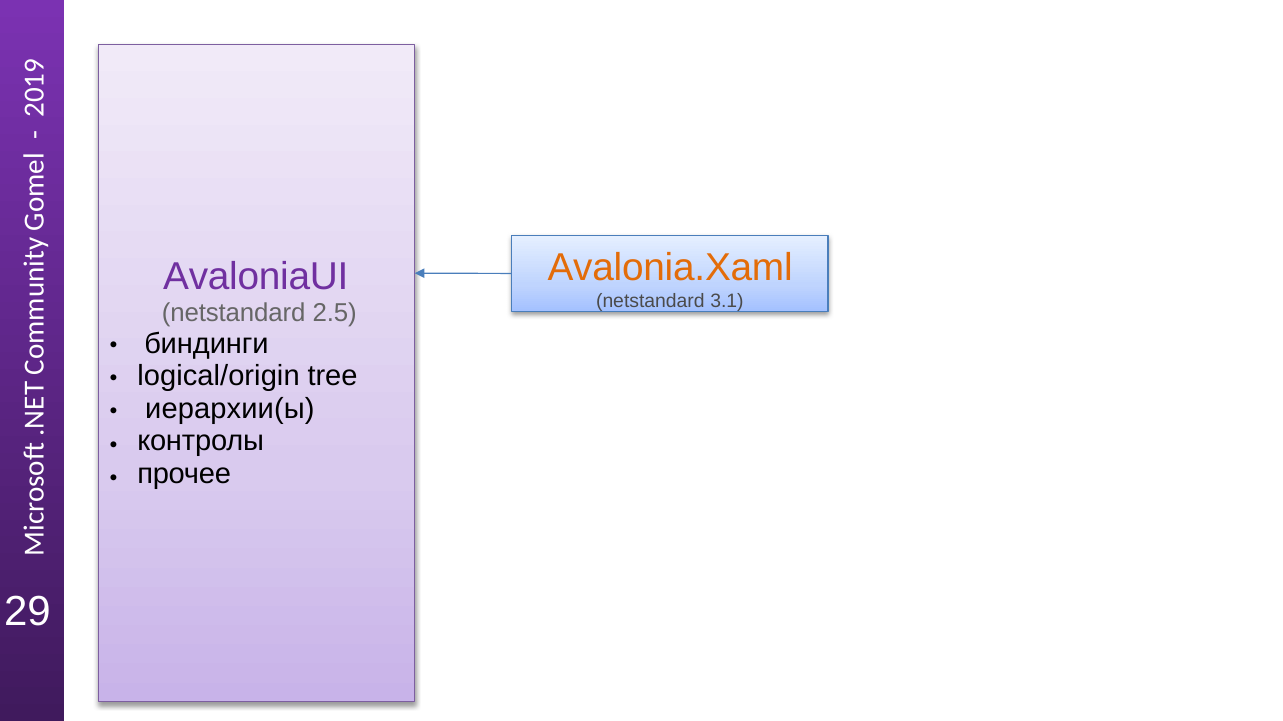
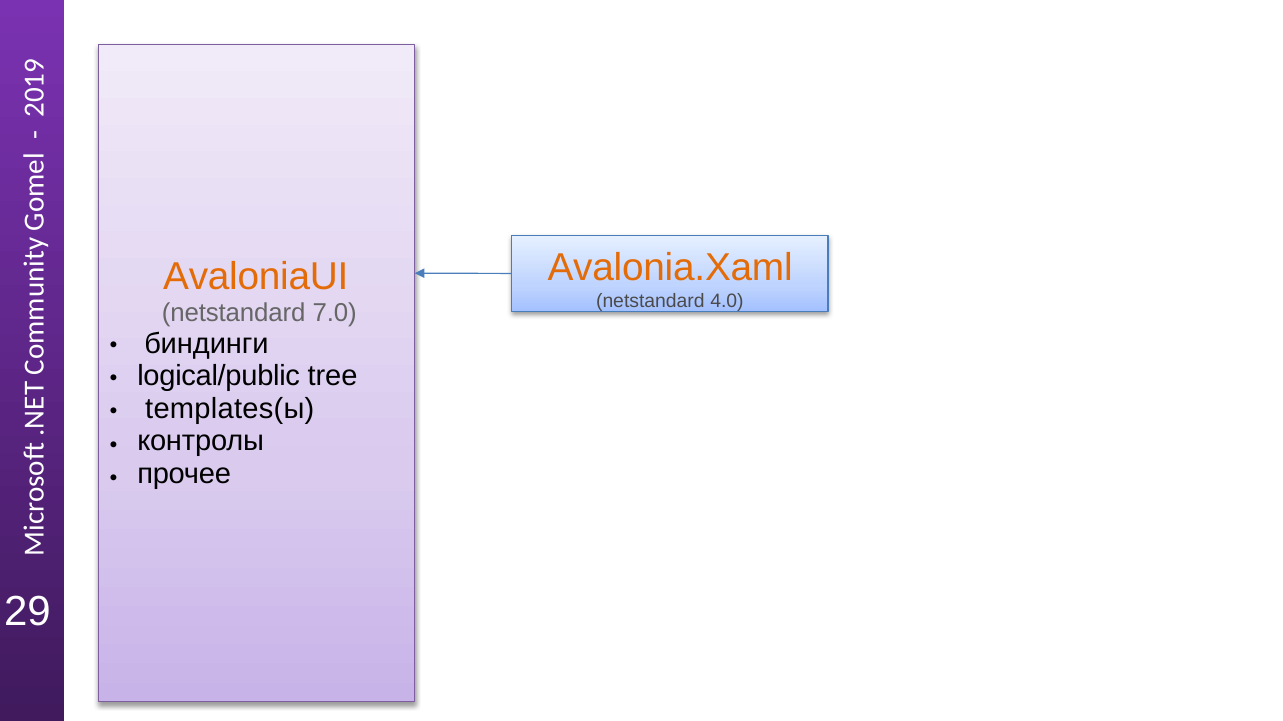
AvaloniaUI colour: purple -> orange (256, 277)
3.1: 3.1 -> 4.0 (727, 301)
2.5: 2.5 -> 7.0 (335, 313)
logical/origin: logical/origin -> logical/public (219, 376)
иерархии(ы: иерархии(ы -> templates(ы (230, 408)
